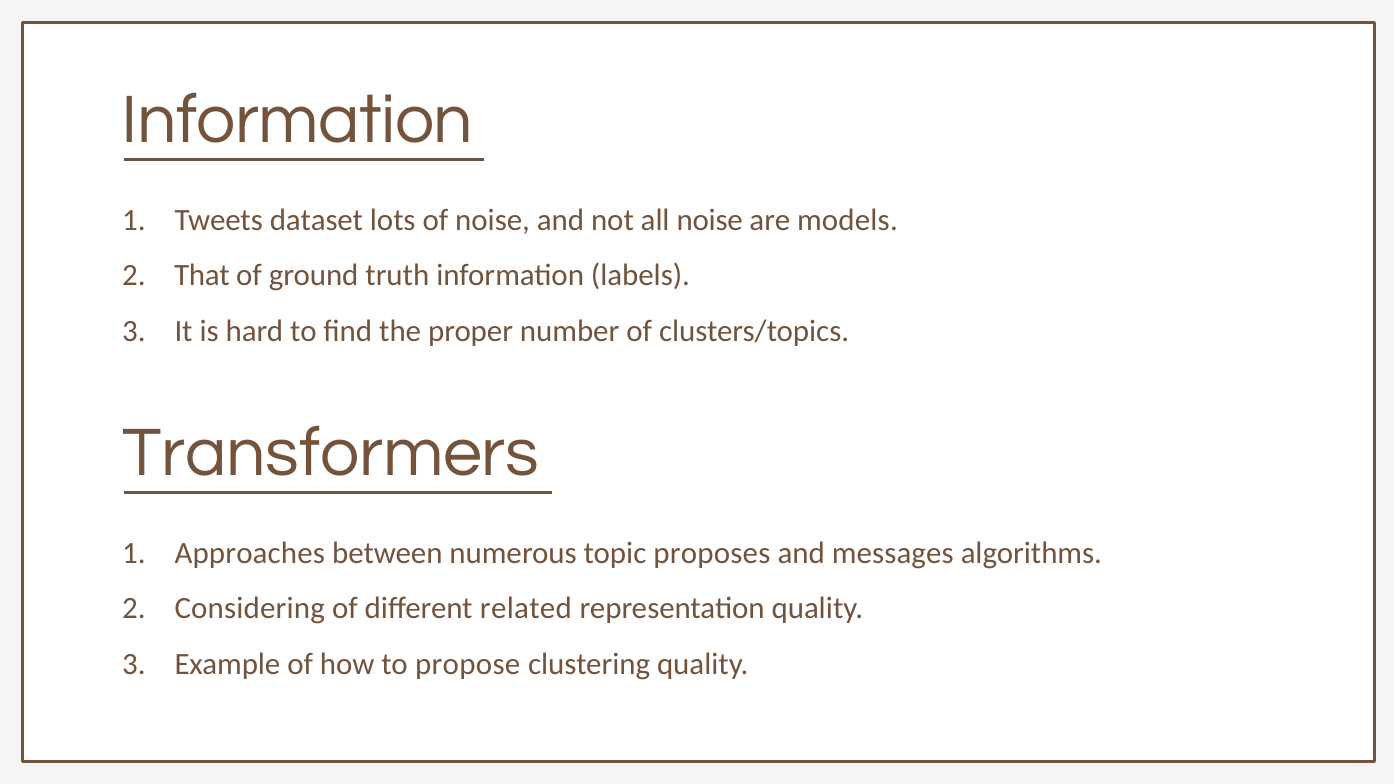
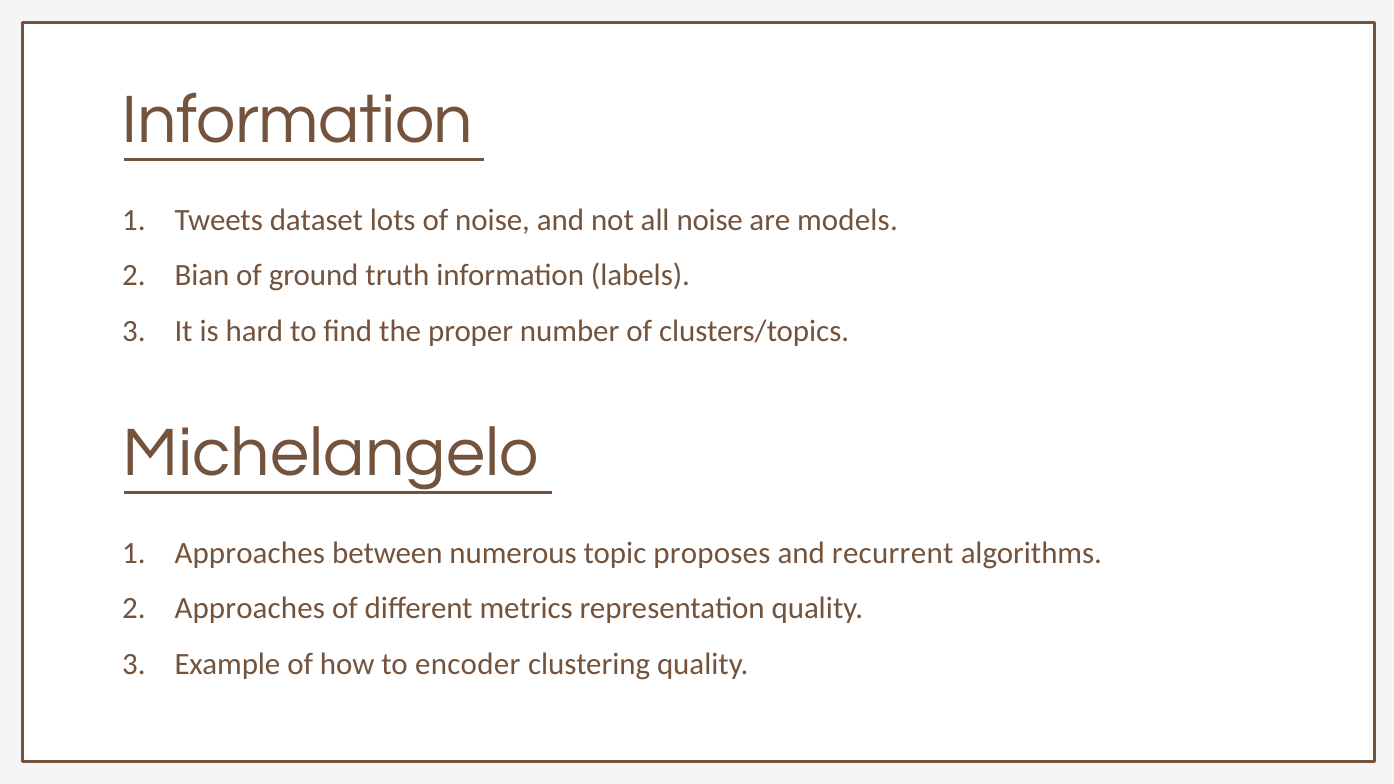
That: That -> Bian (202, 276)
Transformers: Transformers -> Michelangelo (331, 453)
messages: messages -> recurrent (893, 553)
Considering: Considering -> Approaches (250, 609)
related: related -> metrics (526, 609)
propose: propose -> encoder (468, 665)
